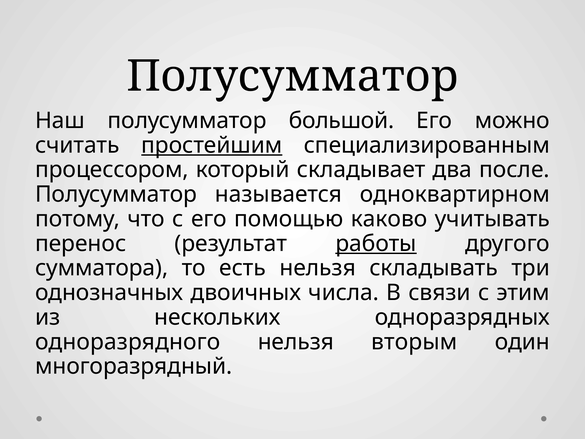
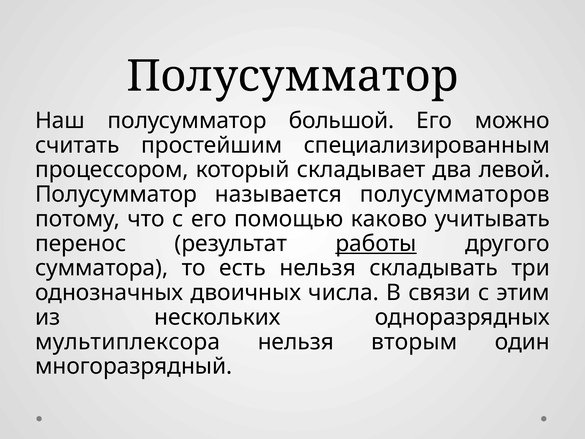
простейшим underline: present -> none (212, 145)
после: после -> левой (515, 170)
одноквартирном: одноквартирном -> полусумматоров (455, 194)
одноразрядного: одноразрядного -> мультиплексора (128, 342)
